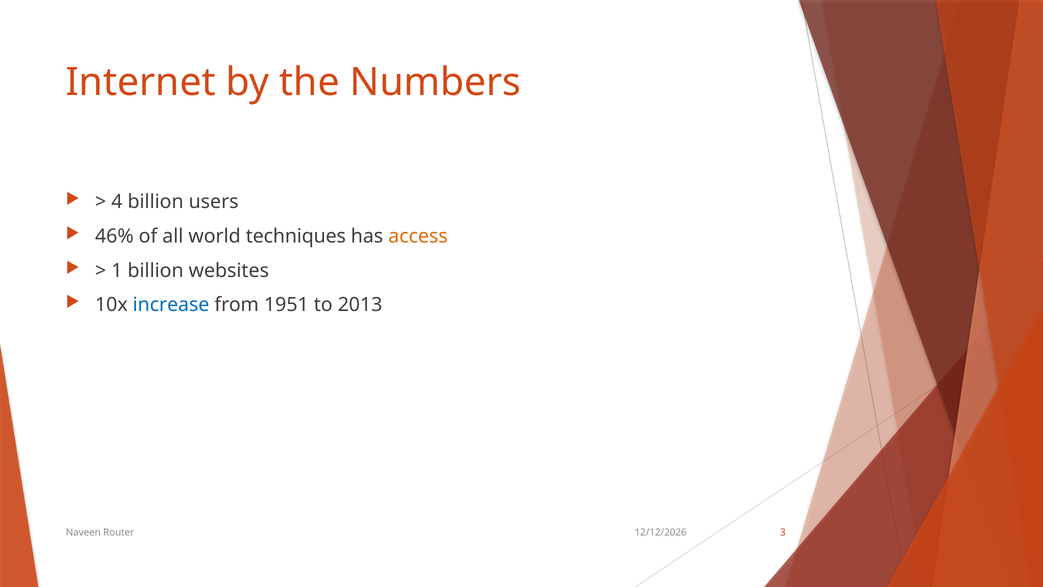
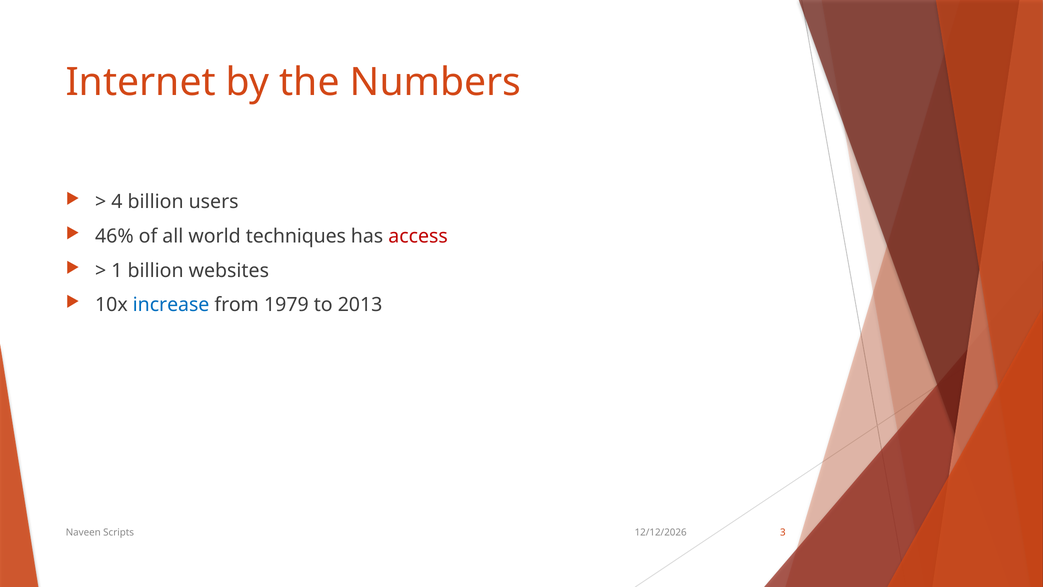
access colour: orange -> red (418, 236)
1951: 1951 -> 1979 (286, 305)
Router: Router -> Scripts (119, 532)
